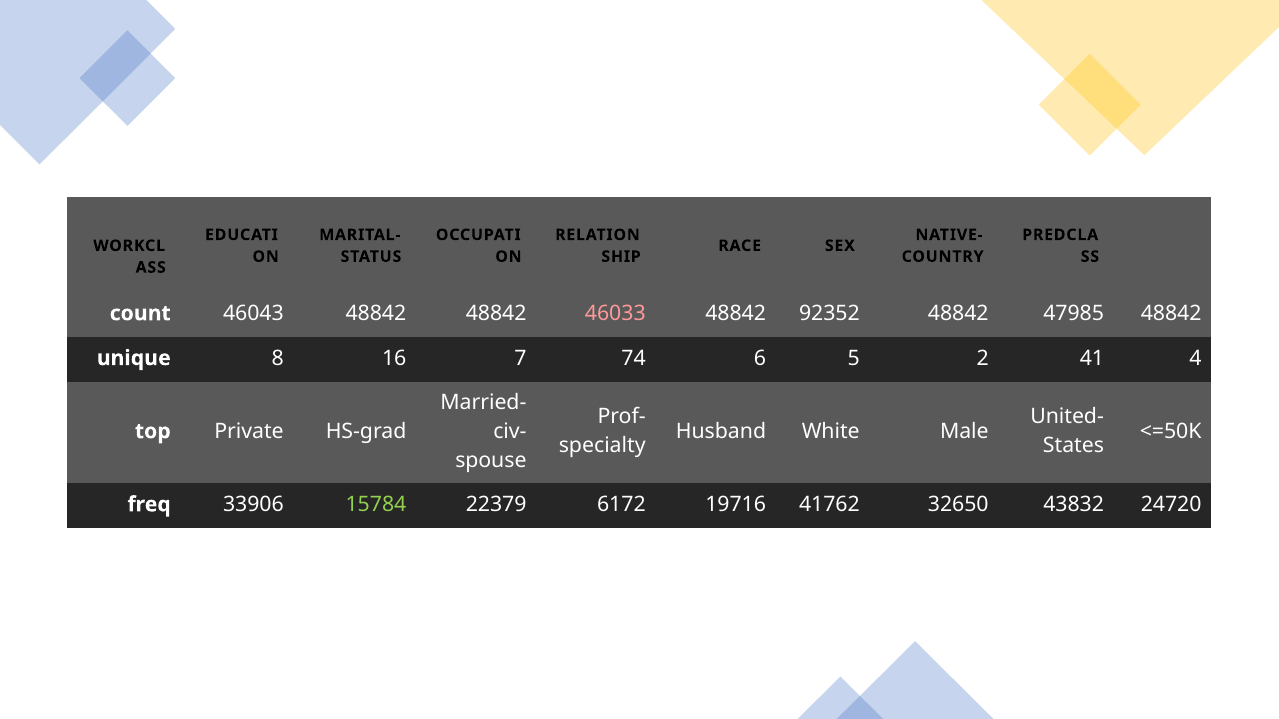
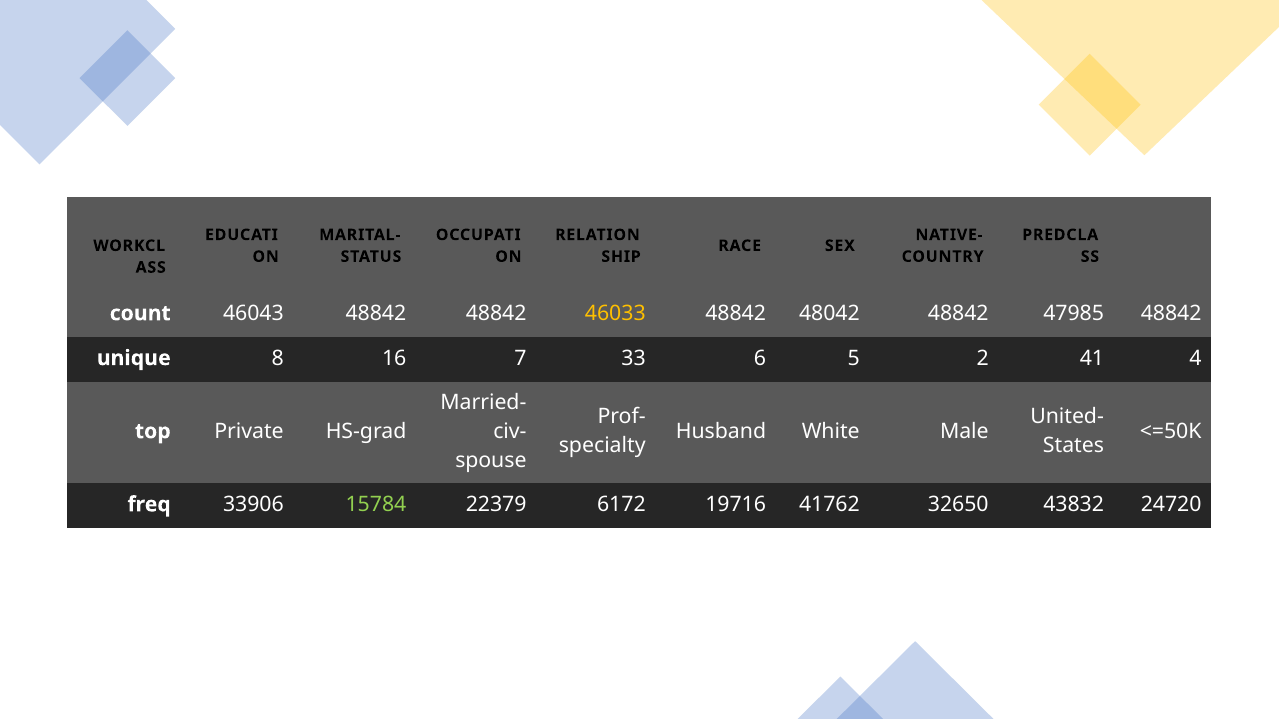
46033 colour: pink -> yellow (615, 313)
92352: 92352 -> 48042 (829, 313)
74: 74 -> 33 (634, 358)
